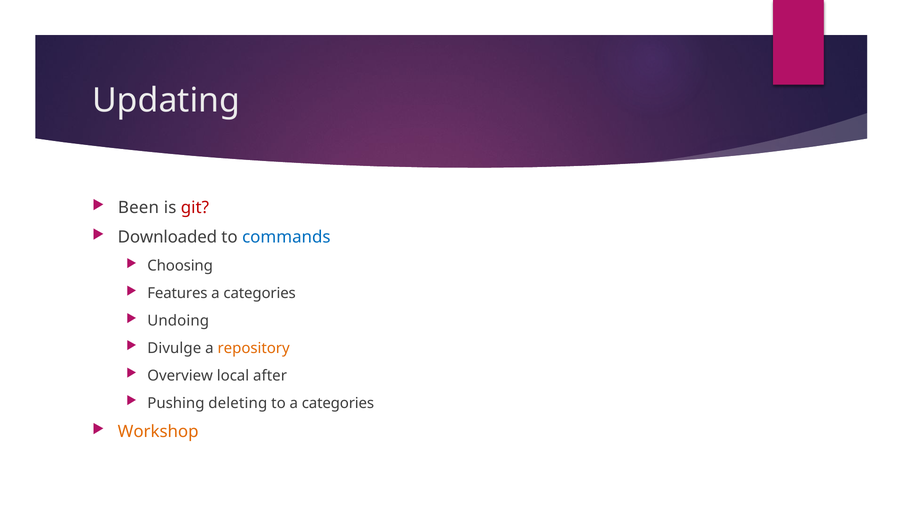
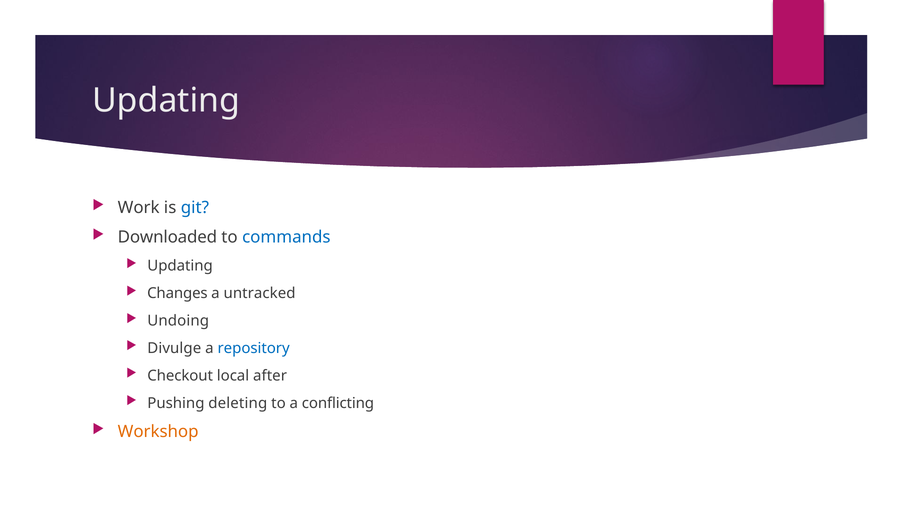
Been: Been -> Work (139, 208)
git colour: red -> blue (195, 208)
Choosing: Choosing -> Updating (180, 266)
Features: Features -> Changes (177, 293)
categories: categories -> untracked (260, 293)
repository colour: orange -> blue (254, 348)
Overview: Overview -> Checkout (180, 376)
to a categories: categories -> conflicting (338, 403)
